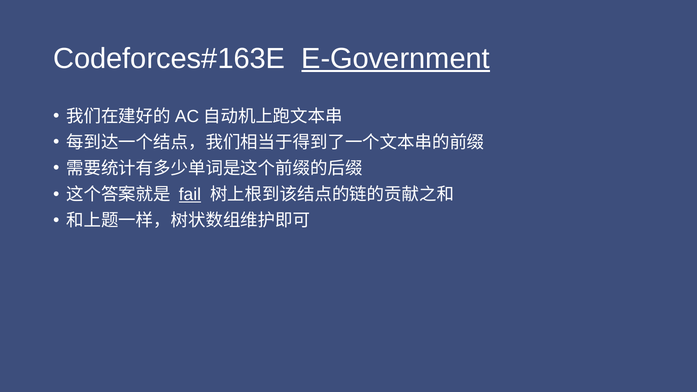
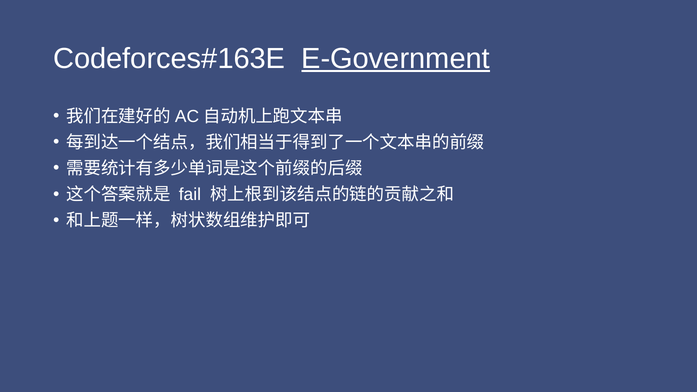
fail underline: present -> none (190, 195)
